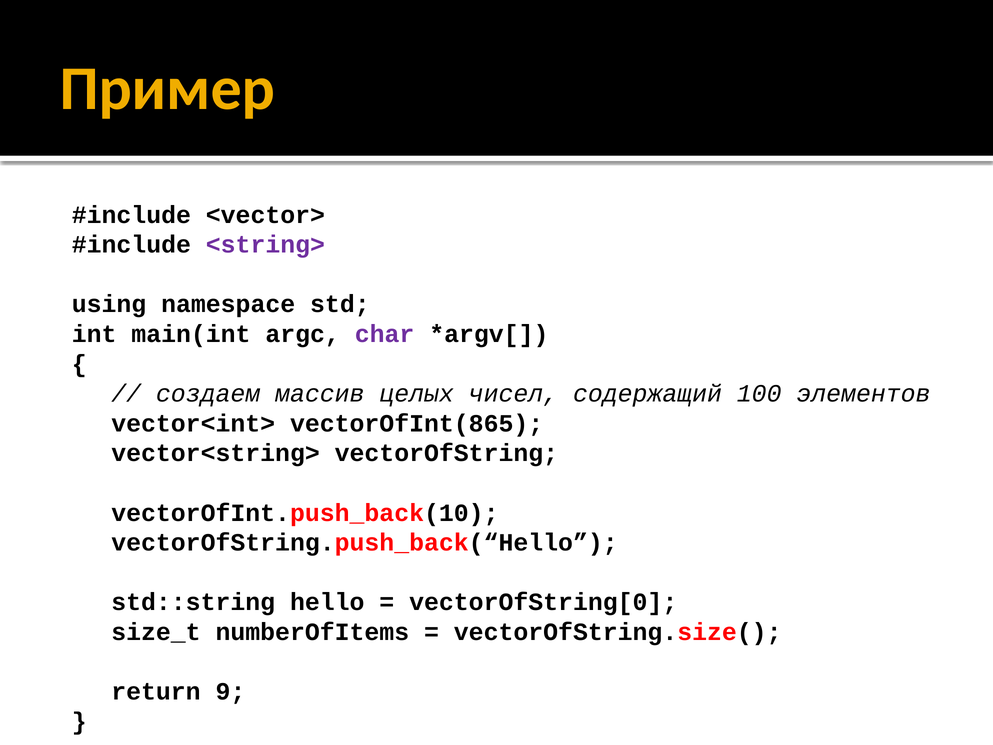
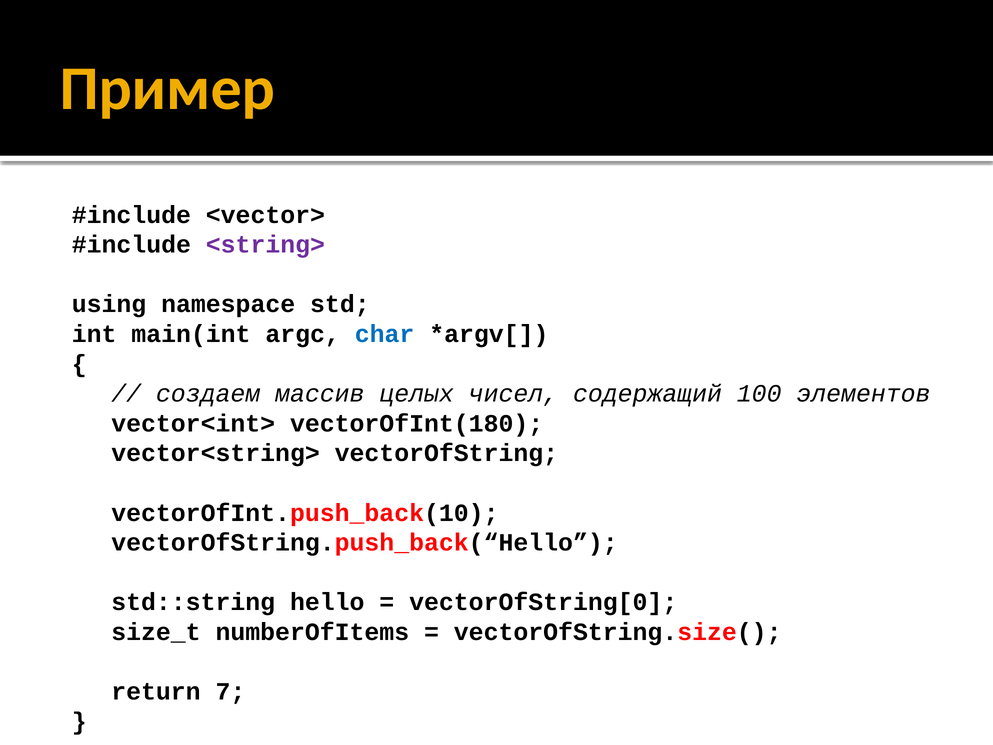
char colour: purple -> blue (385, 334)
vectorOfInt(865: vectorOfInt(865 -> vectorOfInt(180 (417, 423)
9: 9 -> 7 (230, 691)
